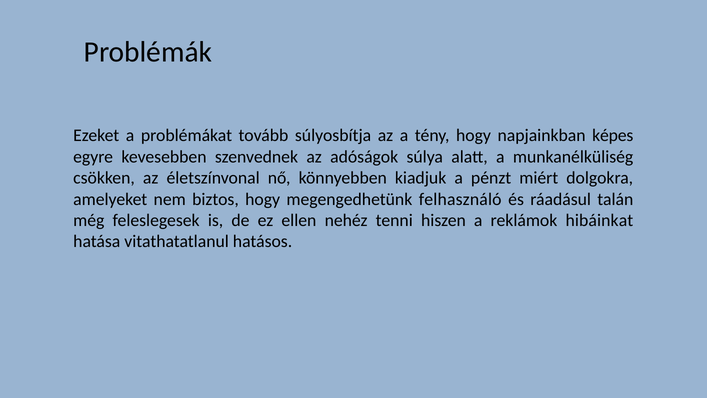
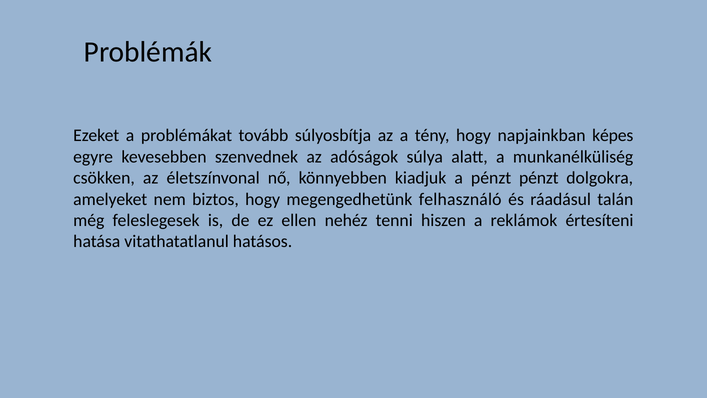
pénzt miért: miért -> pénzt (539, 178)
hibáinkat: hibáinkat -> értesíteni (599, 220)
